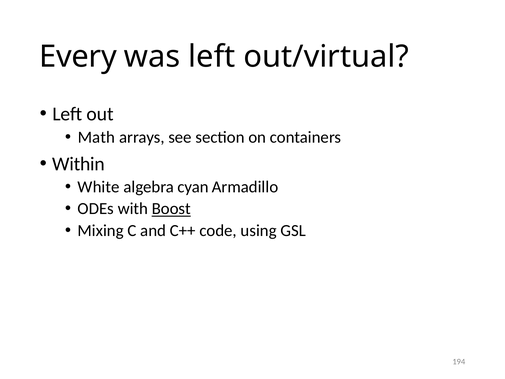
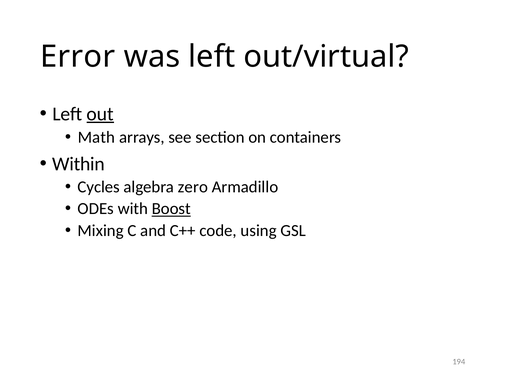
Every: Every -> Error (78, 57)
out underline: none -> present (100, 114)
White: White -> Cycles (99, 187)
cyan: cyan -> zero (193, 187)
